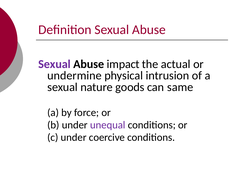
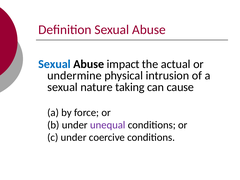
Sexual colour: purple -> blue (54, 64)
goods: goods -> taking (130, 87)
same: same -> cause (180, 87)
